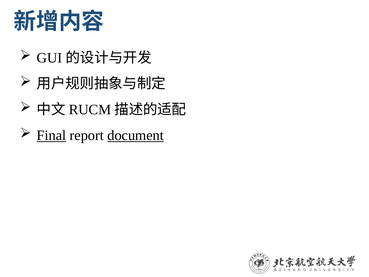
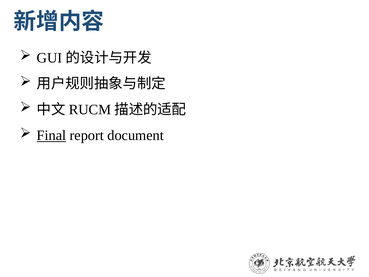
document underline: present -> none (136, 135)
